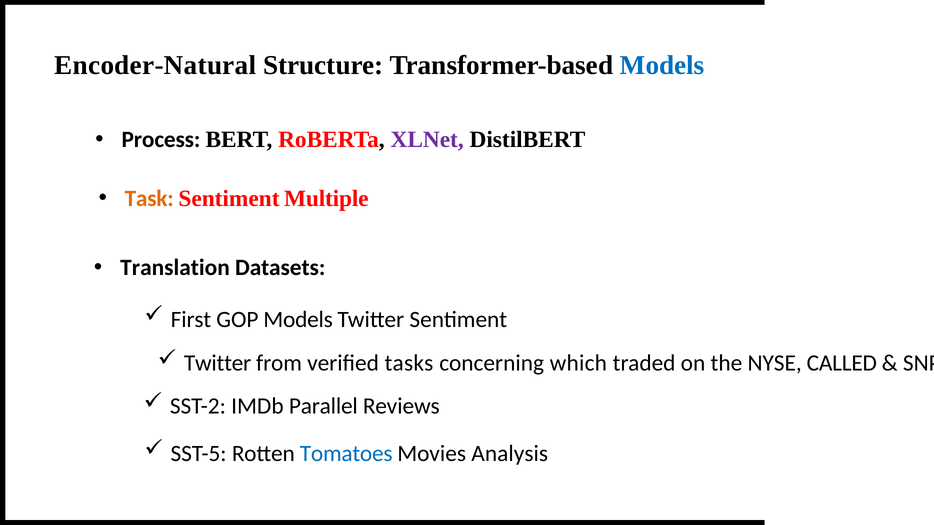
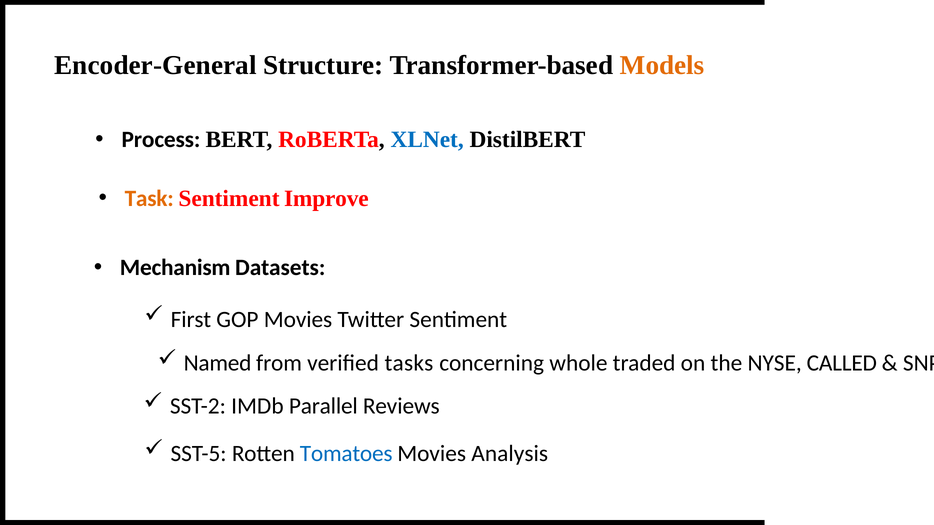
Encoder-Natural: Encoder-Natural -> Encoder-General (155, 65)
Models colour: blue -> orange (662, 65)
XLNet colour: purple -> blue (427, 140)
Multiple: Multiple -> Improve (326, 198)
Translation: Translation -> Mechanism (175, 268)
GOP Models: Models -> Movies (298, 320)
Twitter: Twitter -> Named (218, 363)
which: which -> whole (578, 363)
